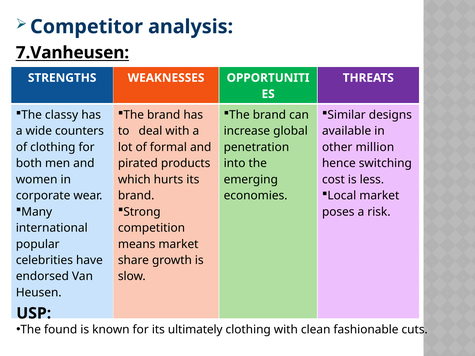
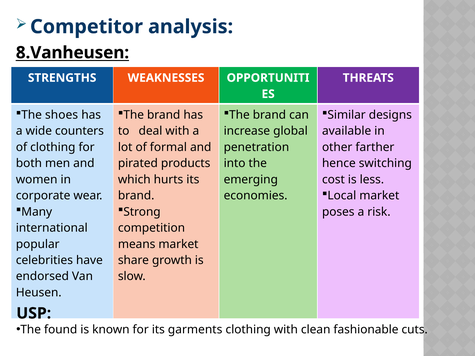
7.Vanheusen: 7.Vanheusen -> 8.Vanheusen (72, 53)
classy: classy -> shoes (62, 115)
million: million -> farther (375, 147)
ultimately: ultimately -> garments (195, 330)
